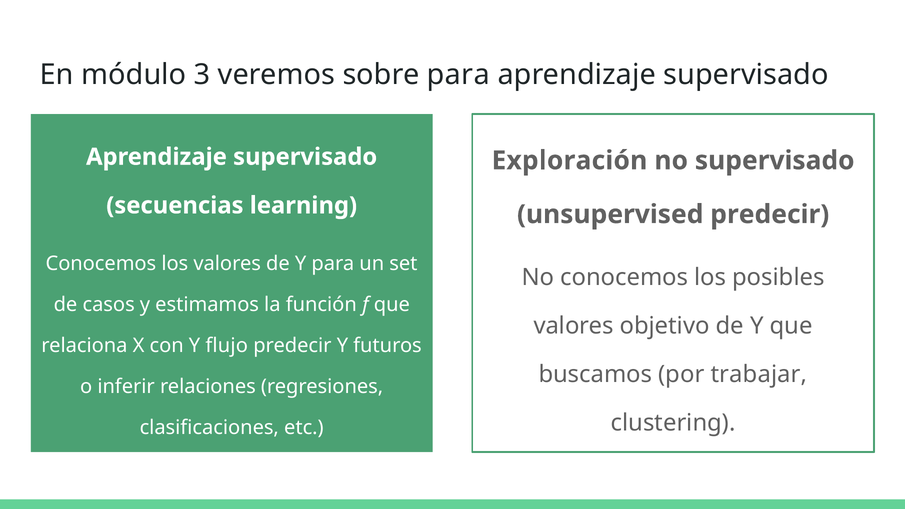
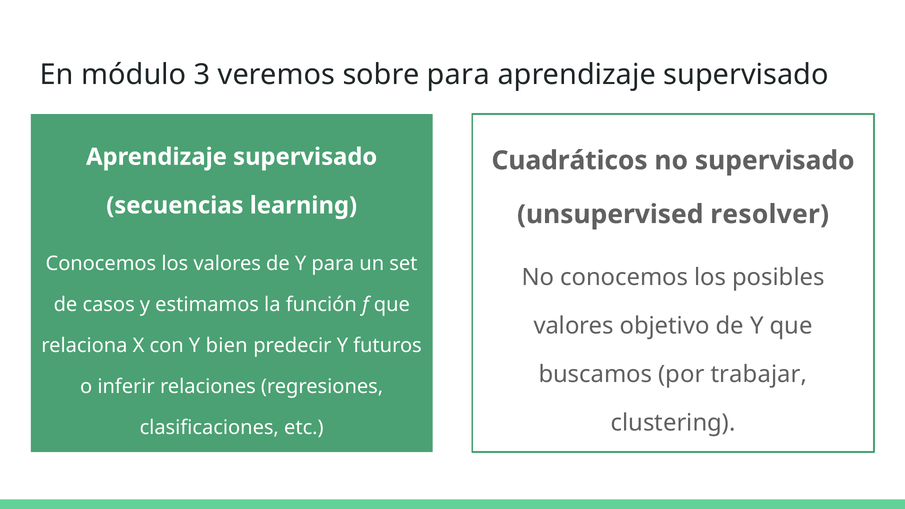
Exploración: Exploración -> Cuadráticos (570, 161)
unsupervised predecir: predecir -> resolver (770, 214)
flujo: flujo -> bien (227, 346)
